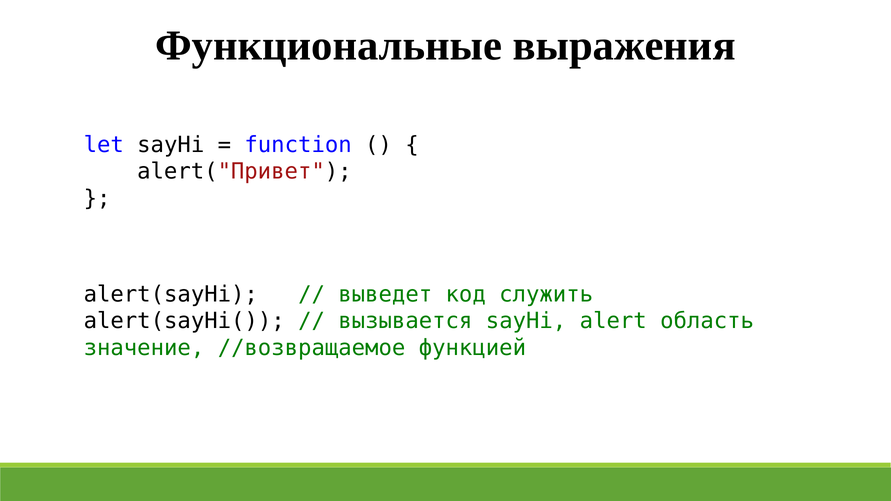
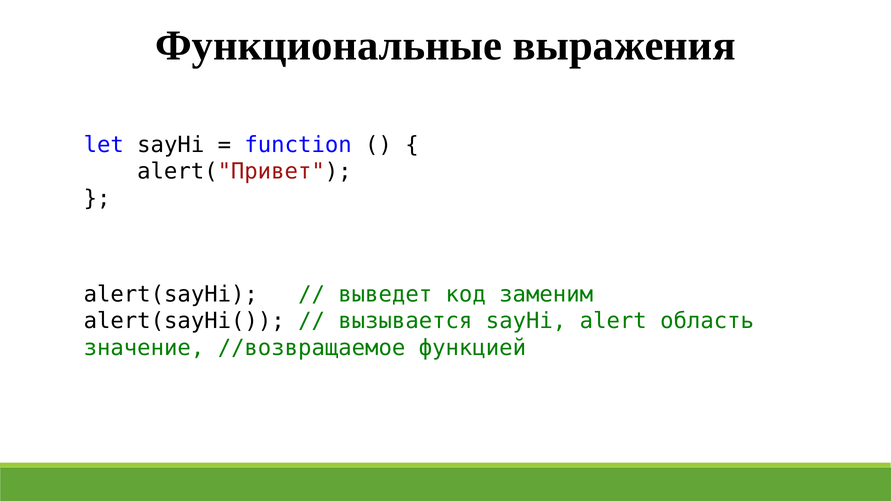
служить: служить -> заменим (546, 294)
